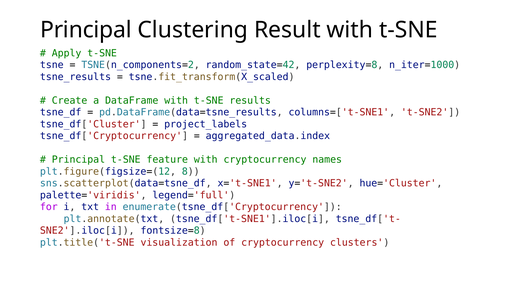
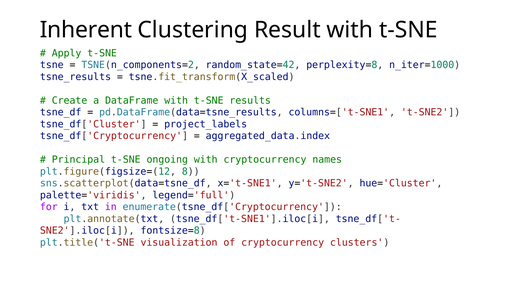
Principal: Principal -> Inherent (86, 30)
feature: feature -> ongoing (167, 159)
